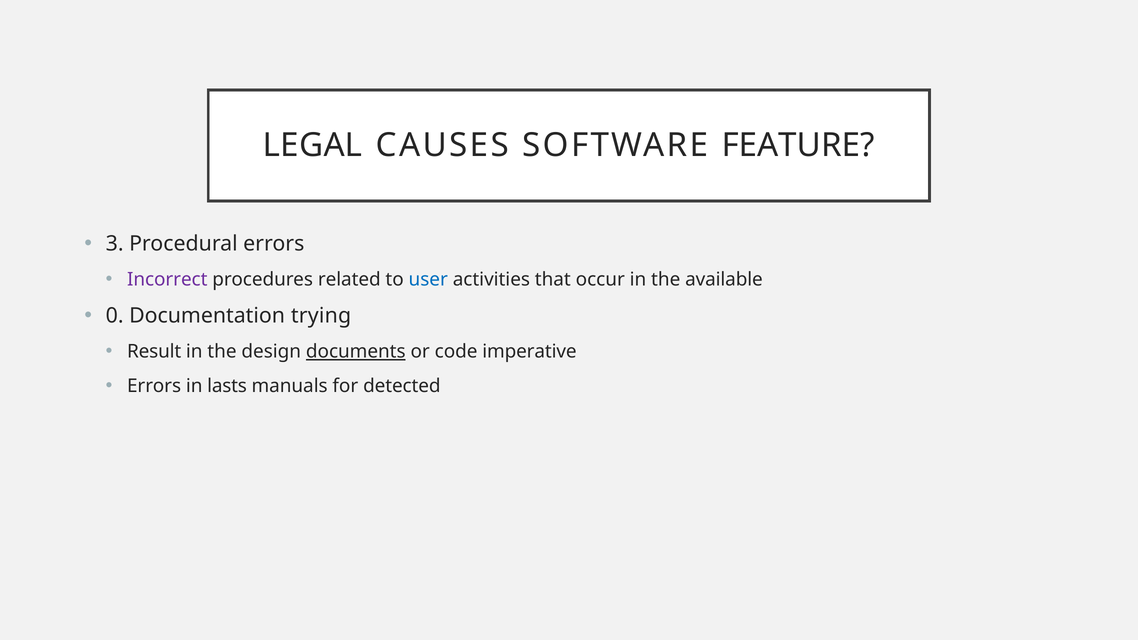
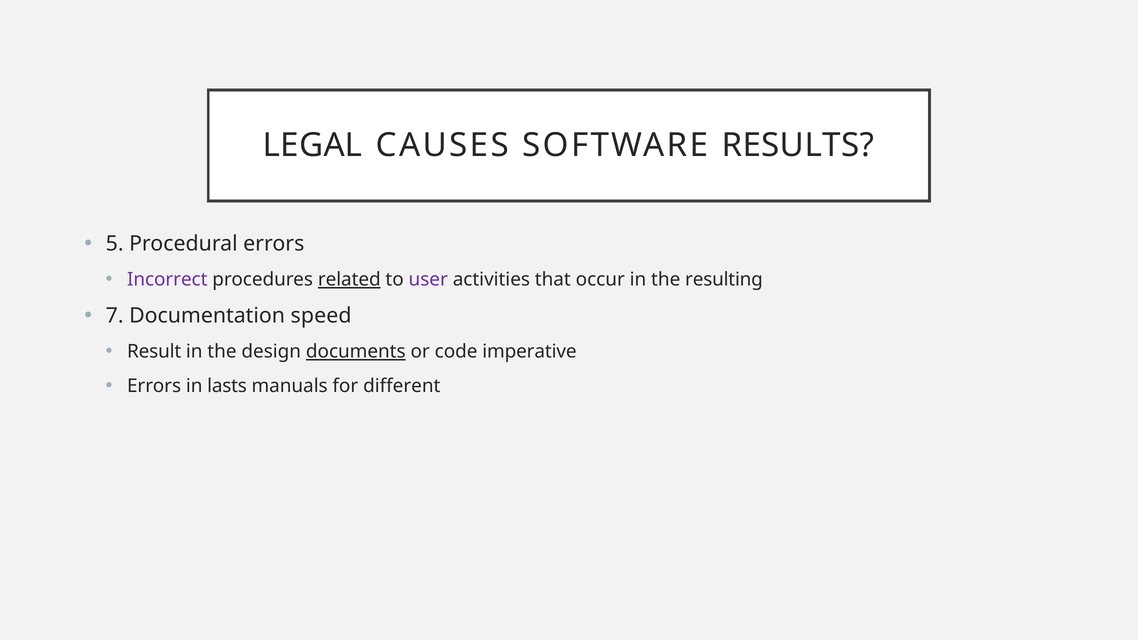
FEATURE: FEATURE -> RESULTS (798, 145)
3: 3 -> 5 (115, 244)
related underline: none -> present (349, 280)
user colour: blue -> purple (428, 280)
available: available -> resulting (724, 280)
0: 0 -> 7 (115, 316)
trying: trying -> speed (321, 316)
detected: detected -> different (402, 386)
